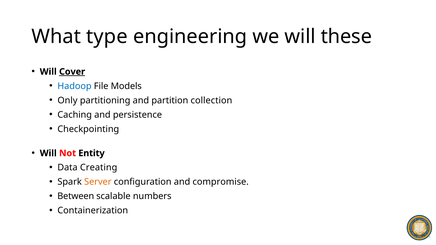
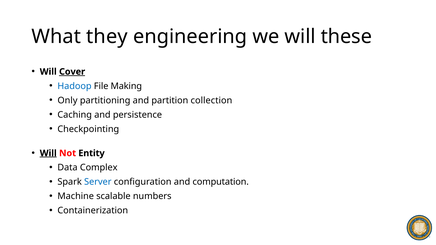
type: type -> they (107, 37)
Models: Models -> Making (126, 86)
Will underline: none -> present (48, 153)
Creating: Creating -> Complex (99, 168)
Server colour: orange -> blue (98, 182)
compromise: compromise -> computation (221, 182)
Between: Between -> Machine (76, 196)
